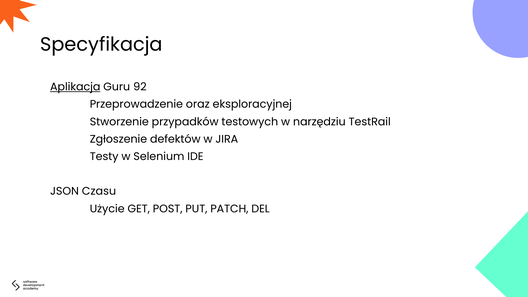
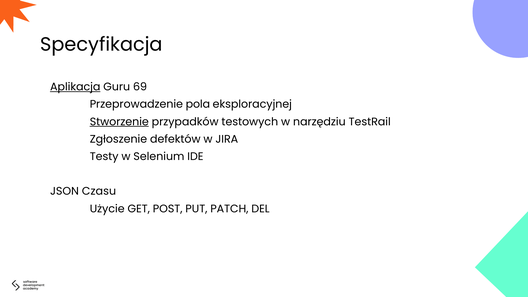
92: 92 -> 69 (140, 87)
oraz: oraz -> pola (198, 104)
Stworzenie underline: none -> present (119, 122)
